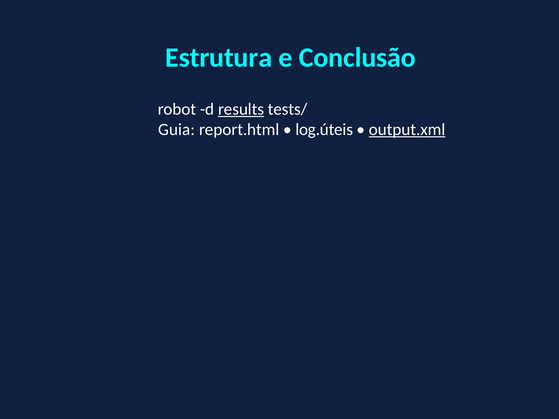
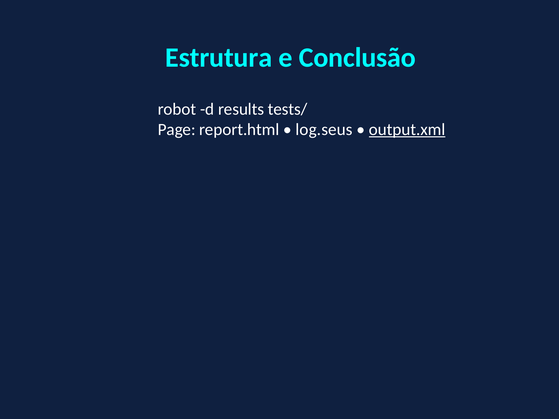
results underline: present -> none (241, 109)
Guia: Guia -> Page (177, 130)
log.úteis: log.úteis -> log.seus (324, 130)
